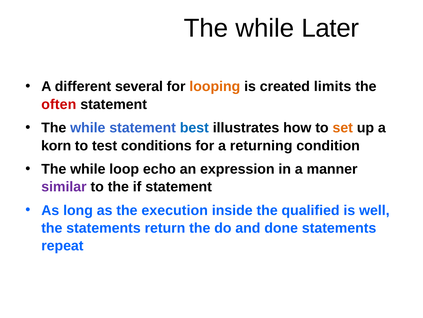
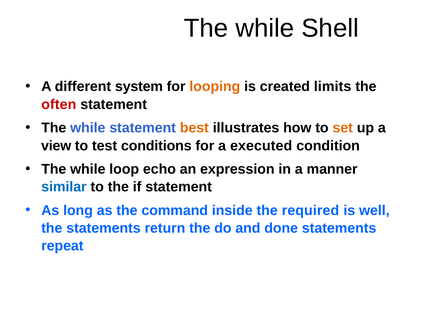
Later: Later -> Shell (330, 28)
several: several -> system (139, 86)
best colour: blue -> orange (194, 128)
korn: korn -> view (56, 145)
returning: returning -> executed (261, 145)
similar colour: purple -> blue (64, 186)
execution: execution -> command (175, 210)
qualified: qualified -> required (310, 210)
